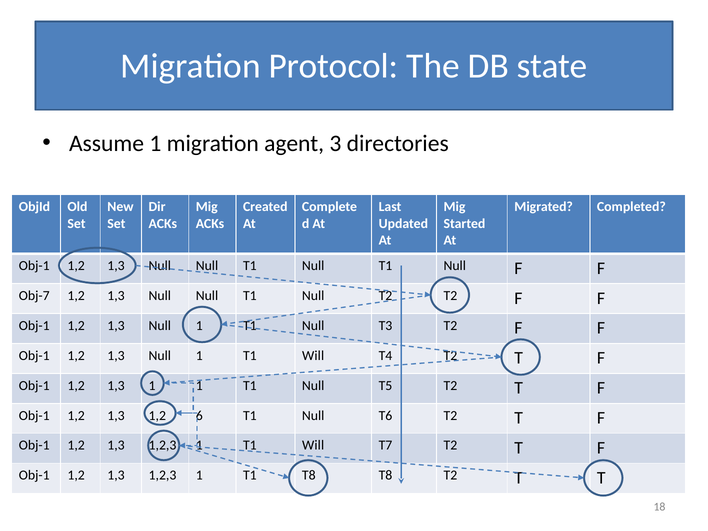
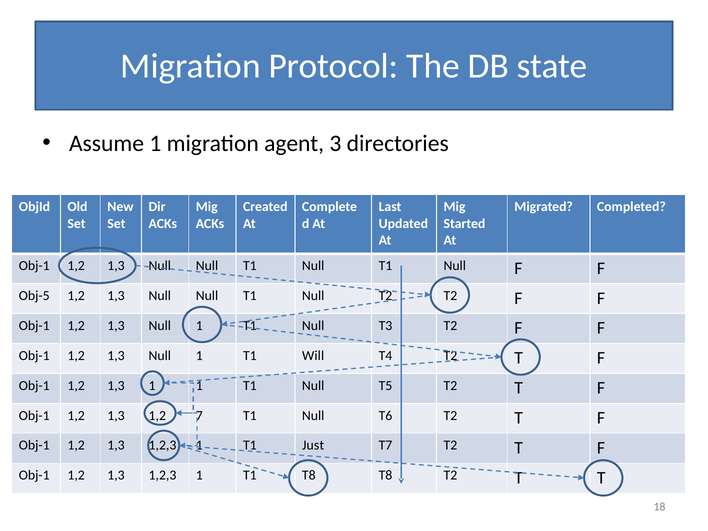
Obj-7: Obj-7 -> Obj-5 (34, 296)
6: 6 -> 7 (199, 415)
1,2,3 1 T1 Will: Will -> Just (313, 445)
